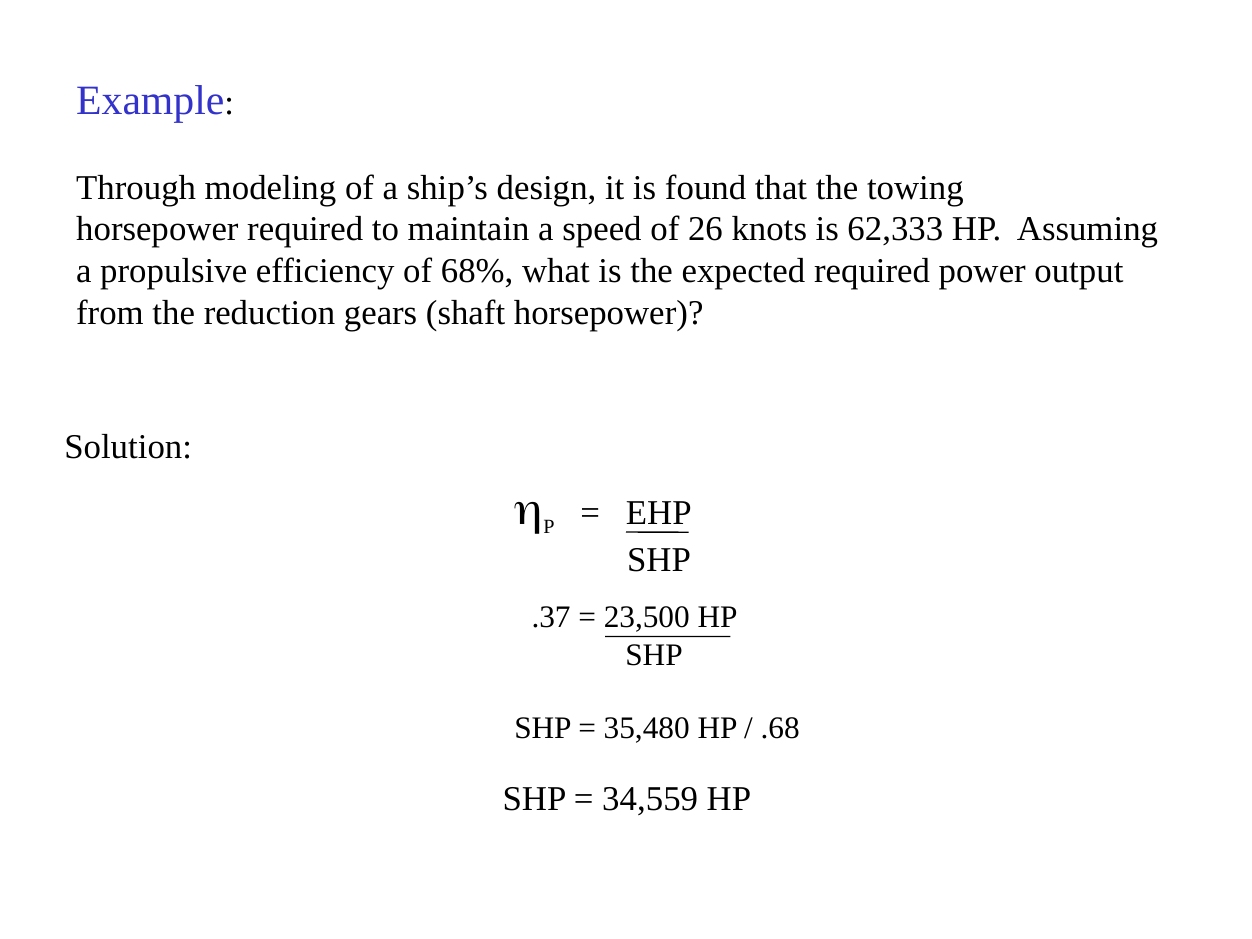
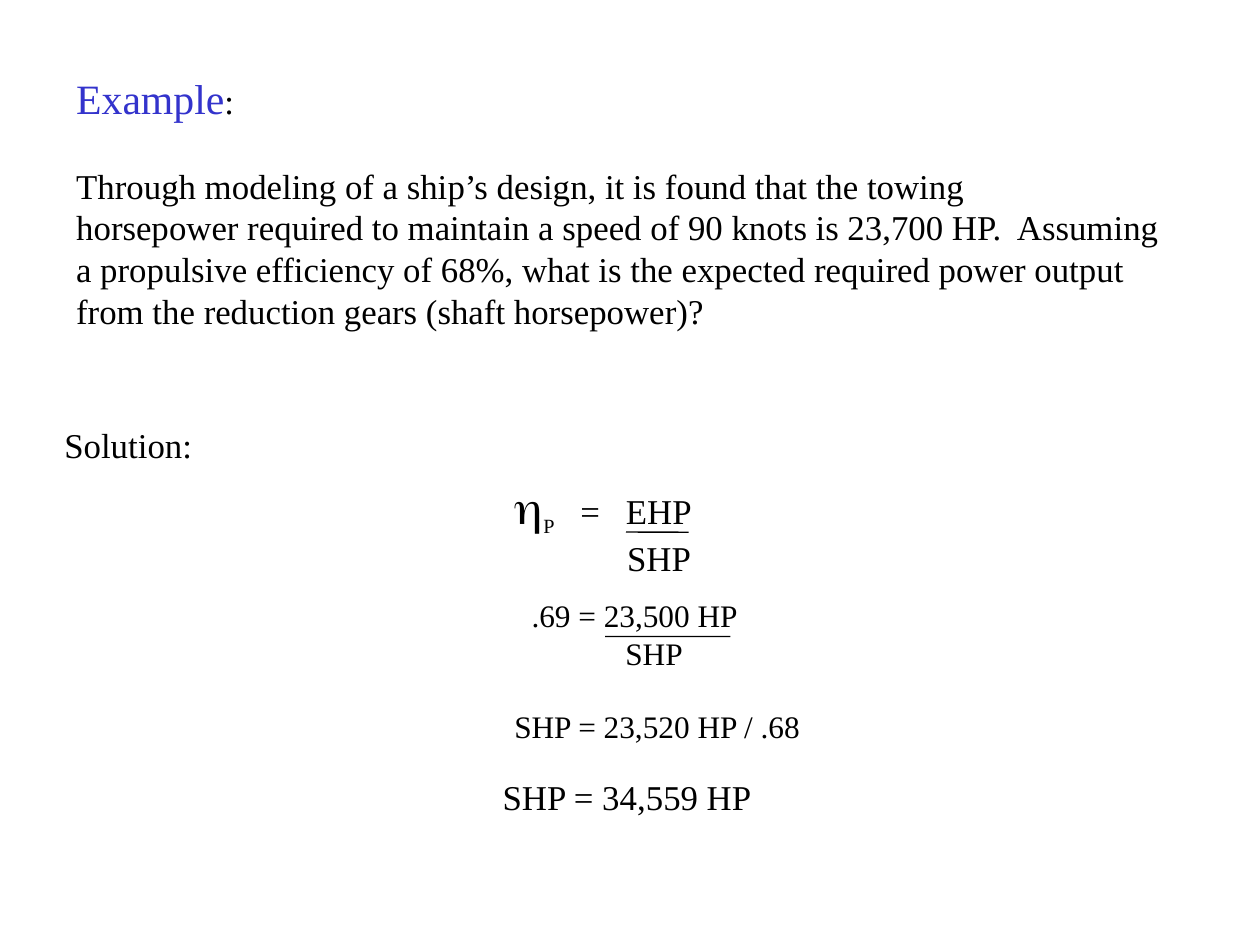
26: 26 -> 90 (705, 229)
62,333: 62,333 -> 23,700 (895, 229)
.37: .37 -> .69 (551, 618)
35,480: 35,480 -> 23,520 (647, 728)
